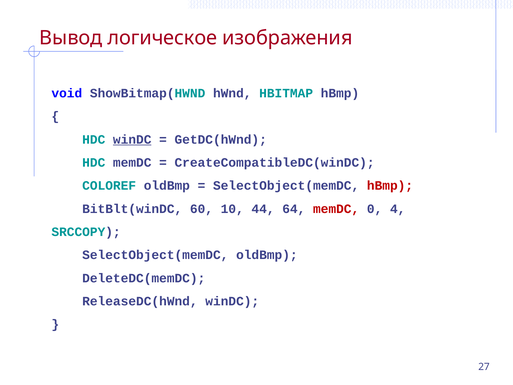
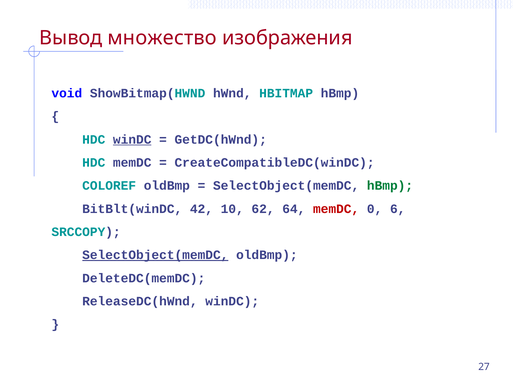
логическое: логическое -> множество (162, 38)
hBmp colour: red -> green (390, 186)
60: 60 -> 42 (201, 209)
44: 44 -> 62 (263, 209)
4: 4 -> 6 (398, 209)
SelectObject(memDC underline: none -> present (155, 255)
